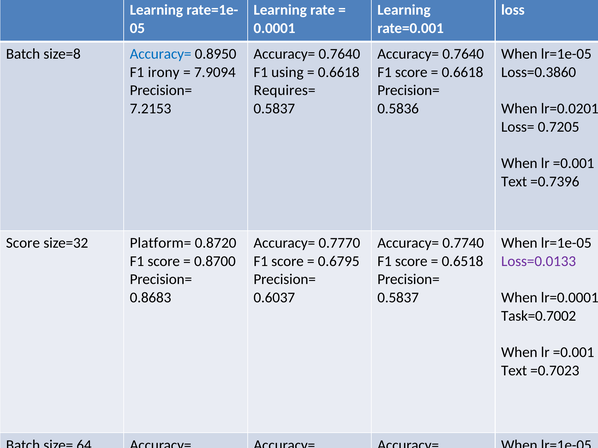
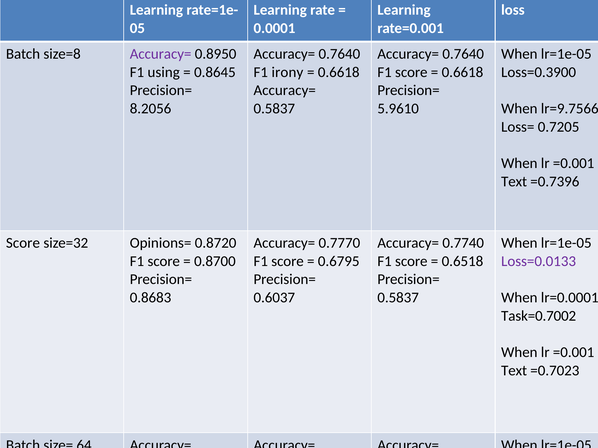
Accuracy= colour: blue -> purple (161, 54)
irony: irony -> using (164, 72)
7.9094: 7.9094 -> 0.8645 (215, 72)
using: using -> irony (287, 72)
Loss=0.3860: Loss=0.3860 -> Loss=0.3900 (539, 72)
Requires=: Requires= -> Accuracy= (285, 90)
7.2153: 7.2153 -> 8.2056 (151, 109)
0.5836: 0.5836 -> 5.9610 (398, 109)
lr=0.0201: lr=0.0201 -> lr=9.7566 (570, 109)
Platform=: Platform= -> Opinions= (161, 243)
